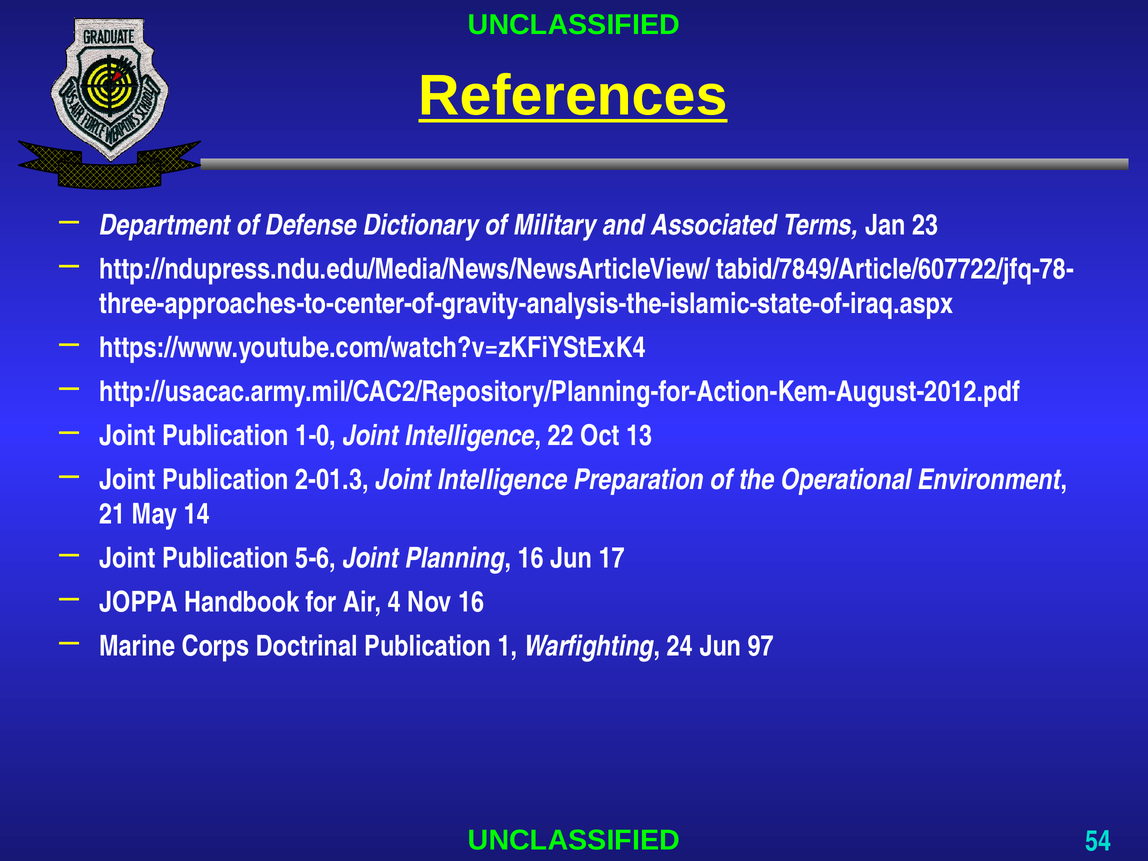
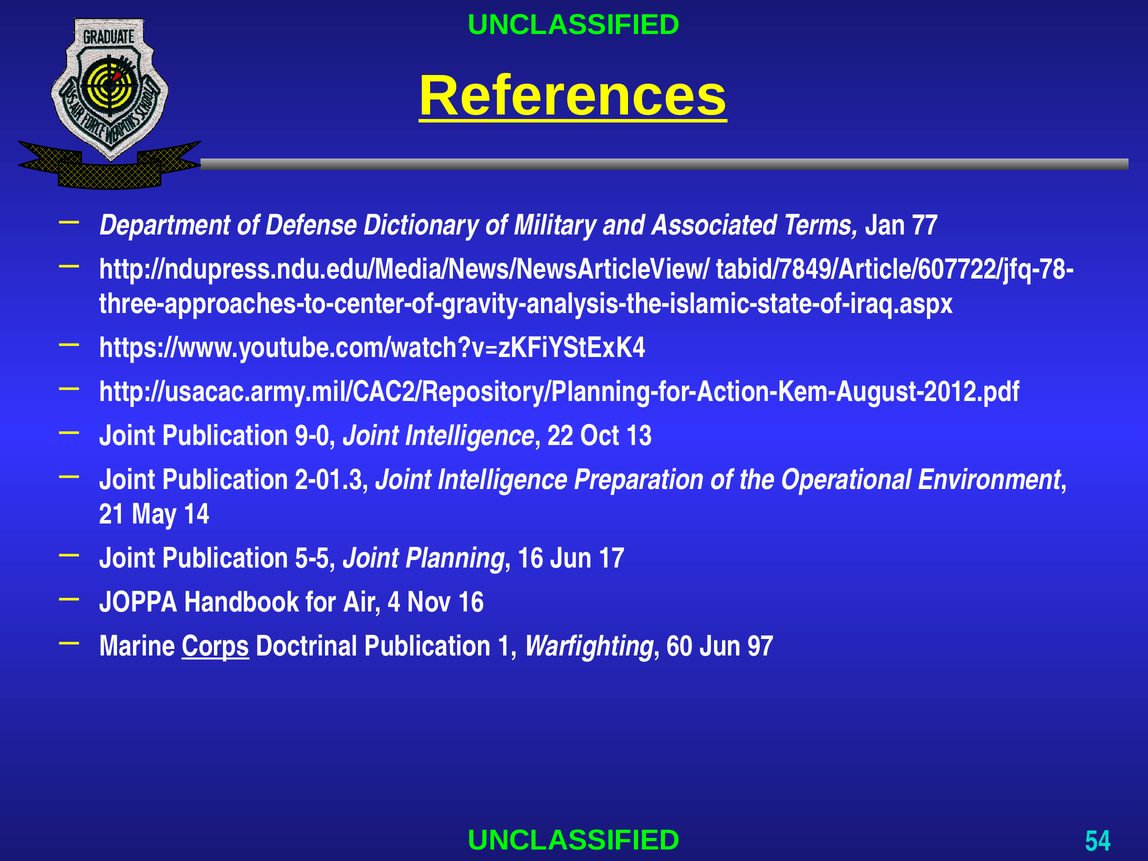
23: 23 -> 77 (925, 225)
1-0: 1-0 -> 9-0 (316, 436)
5-6: 5-6 -> 5-5 (316, 558)
Corps underline: none -> present (215, 646)
24: 24 -> 60 (680, 646)
